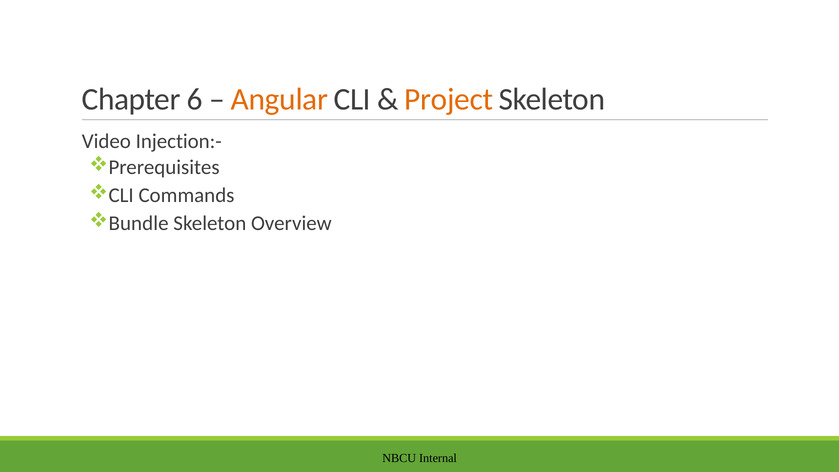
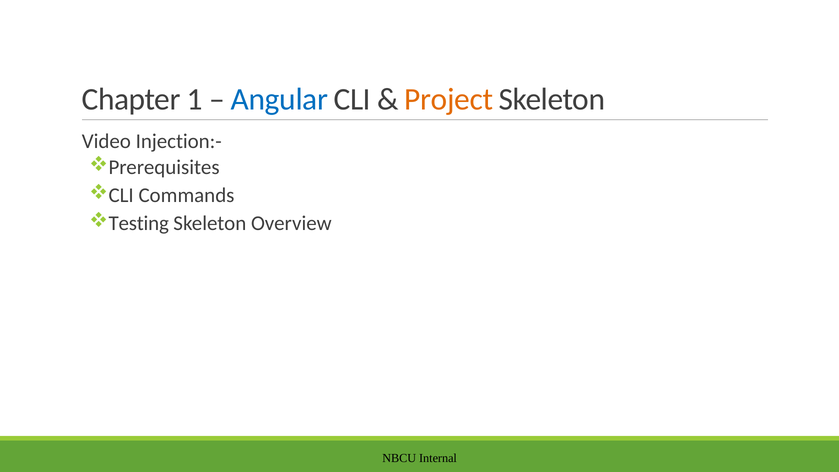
6: 6 -> 1 (195, 100)
Angular colour: orange -> blue (279, 100)
Bundle: Bundle -> Testing (139, 223)
